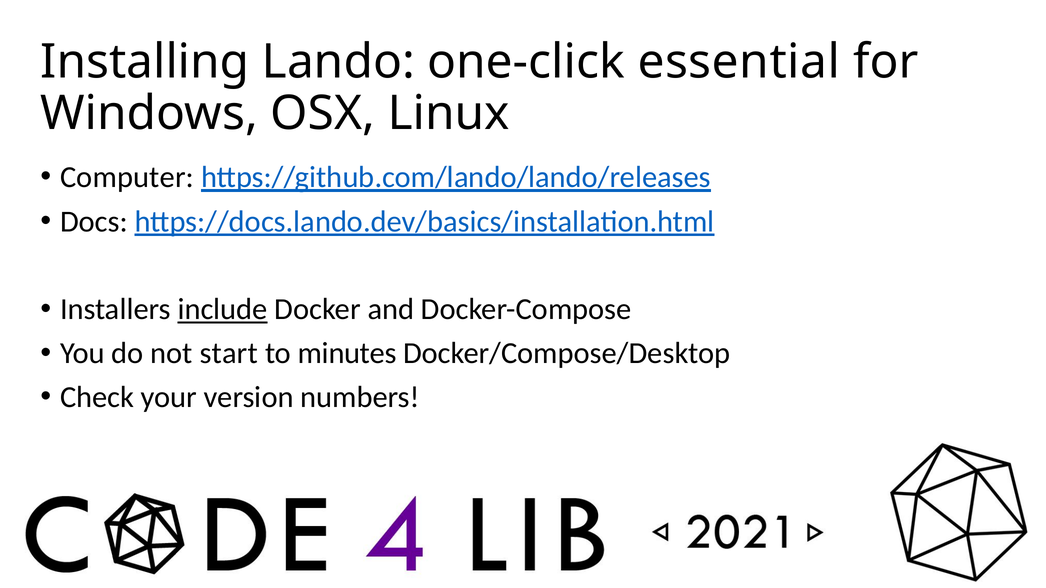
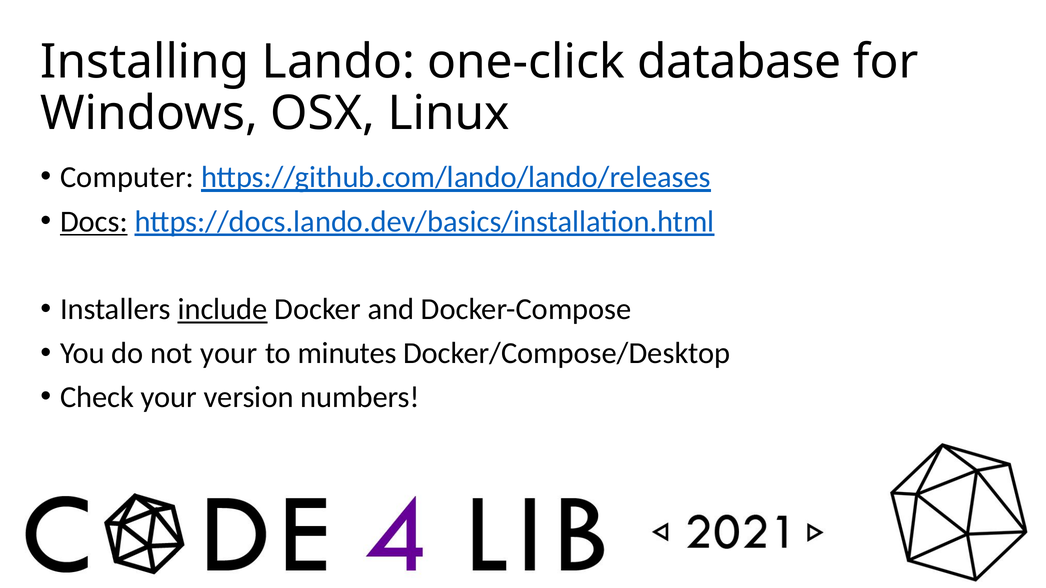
essential: essential -> database (739, 62)
Docs underline: none -> present (94, 222)
not start: start -> your (229, 353)
